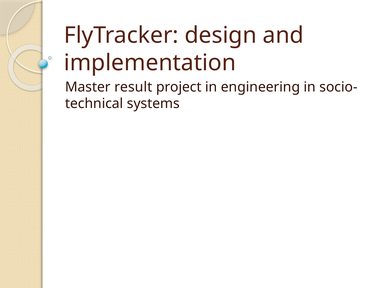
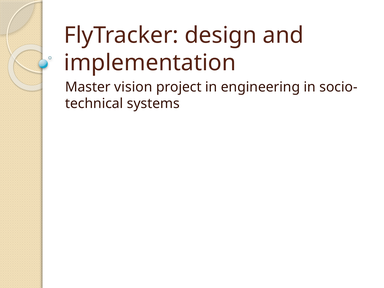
result: result -> vision (133, 87)
